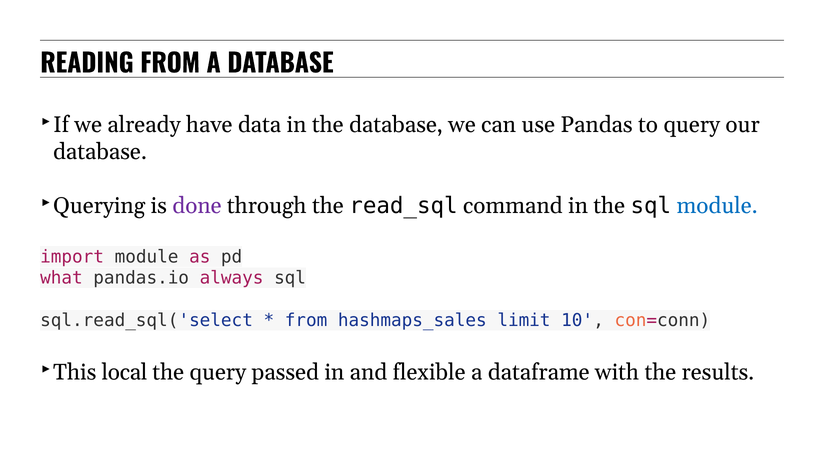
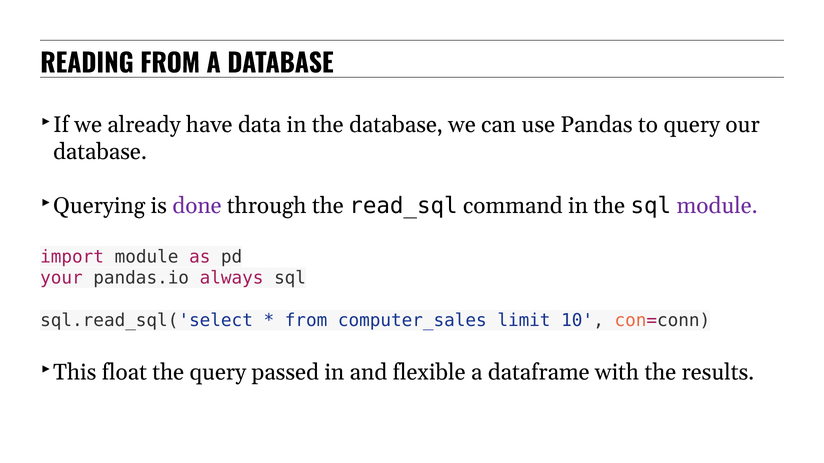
module colour: blue -> purple (717, 206)
what: what -> your (62, 278)
hashmaps_sales: hashmaps_sales -> computer_sales (412, 320)
local: local -> float (124, 372)
